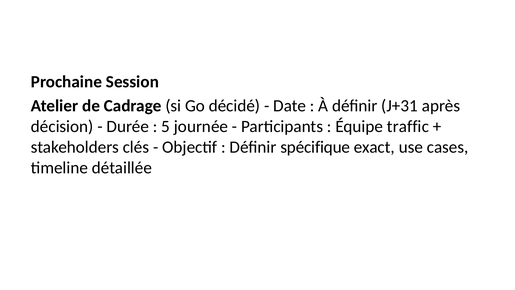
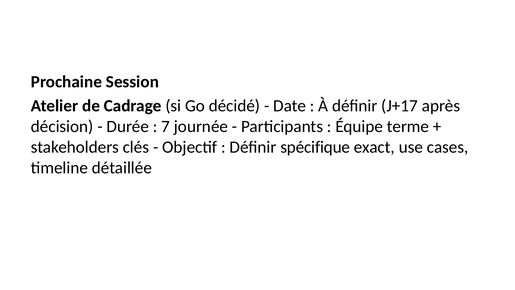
J+31: J+31 -> J+17 (400, 106)
5: 5 -> 7 (166, 126)
traffic: traffic -> terme (408, 126)
